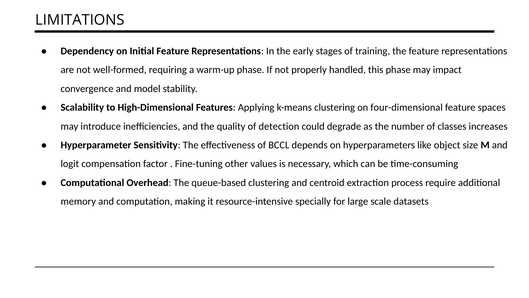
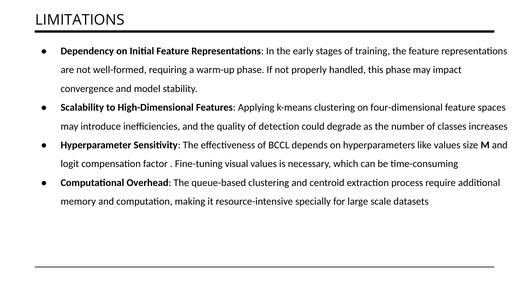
like object: object -> values (447, 145)
other: other -> visual (237, 164)
